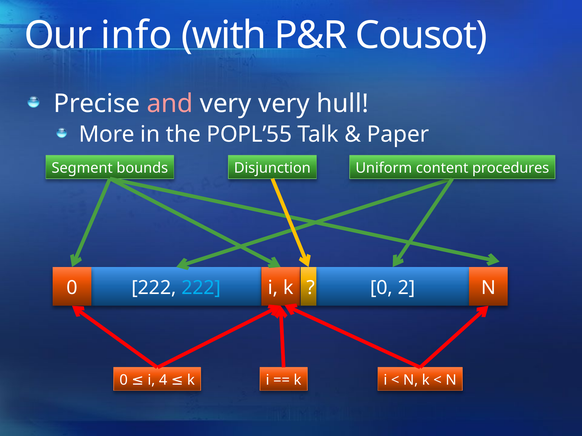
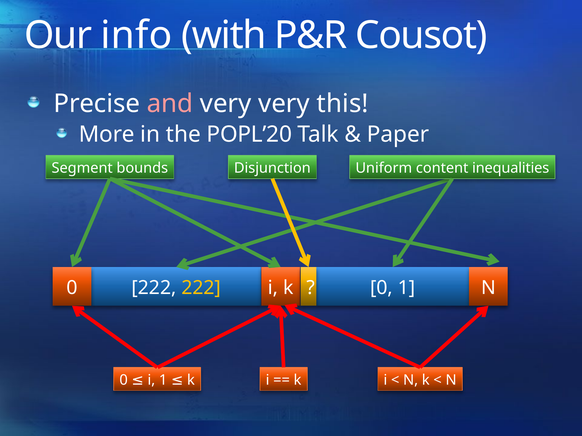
hull: hull -> this (343, 104)
POPL’55: POPL’55 -> POPL’20 (249, 134)
procedures: procedures -> inequalities (511, 168)
222 colour: light blue -> yellow (201, 288)
0 2: 2 -> 1 (407, 288)
i 4: 4 -> 1 (163, 380)
